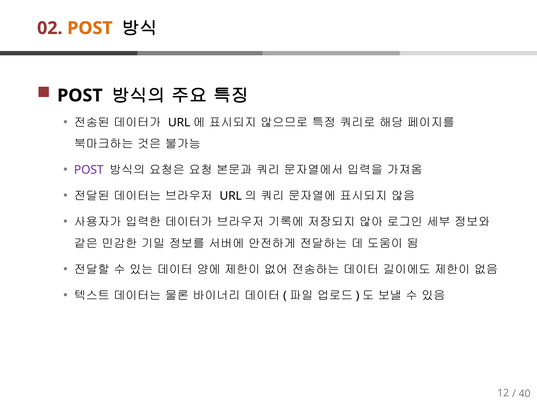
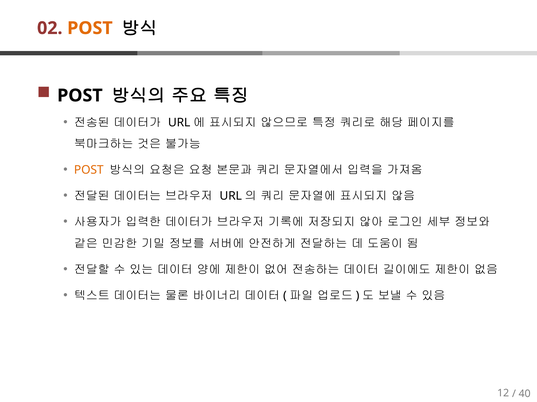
POST colour: purple -> orange (89, 170)
